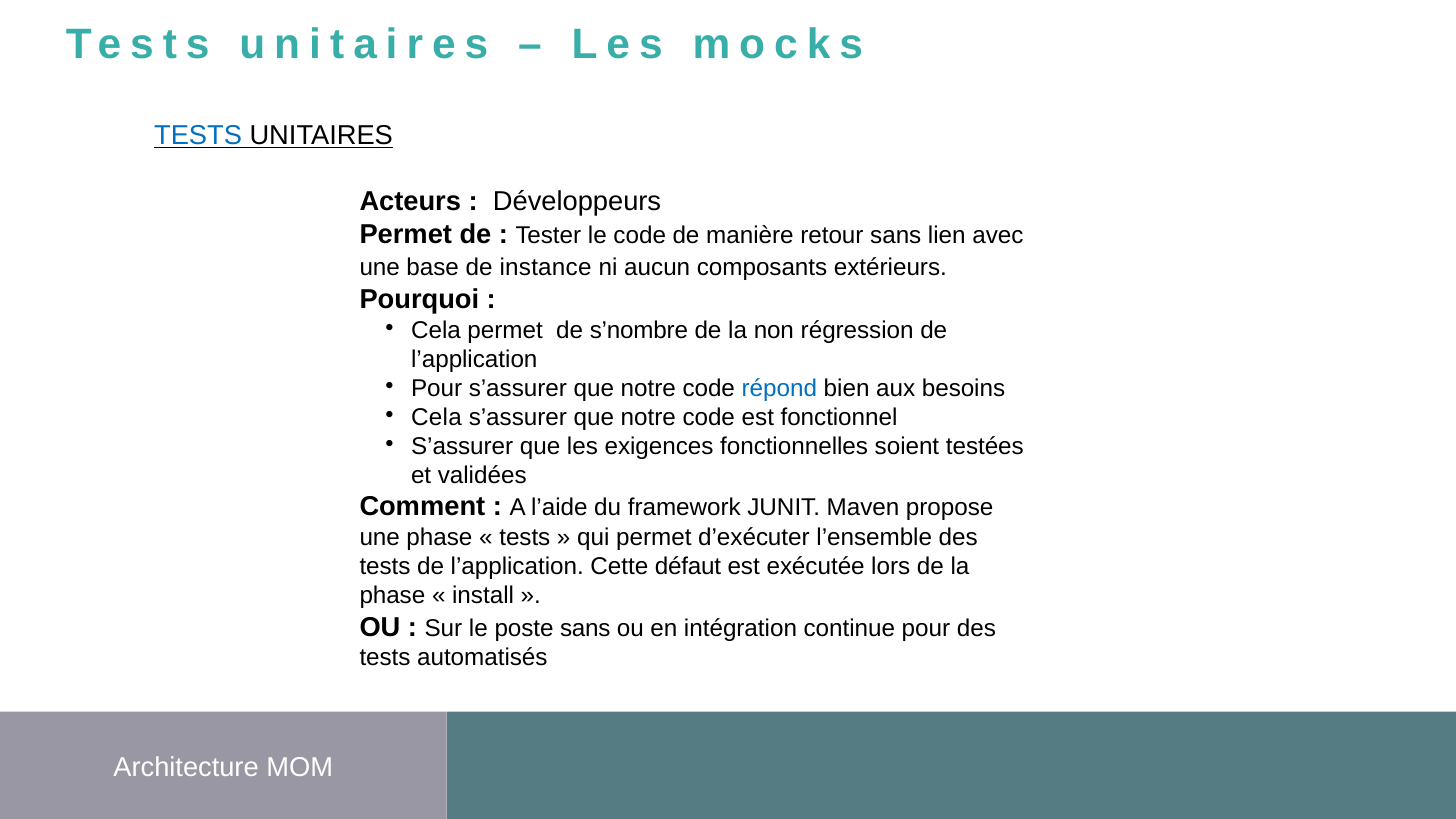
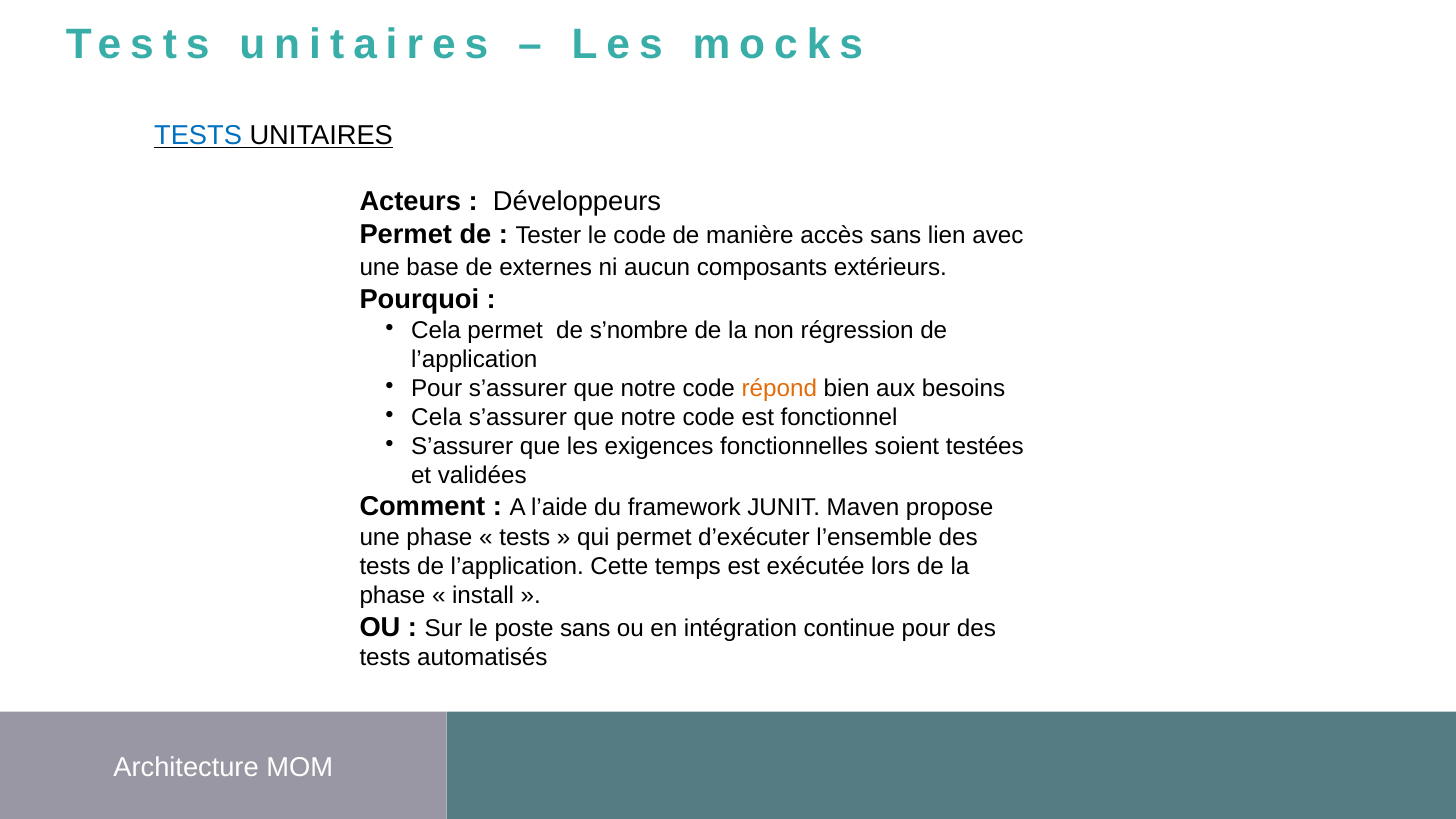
retour: retour -> accès (832, 235)
instance: instance -> externes (546, 268)
répond colour: blue -> orange (779, 389)
défaut: défaut -> temps (688, 567)
